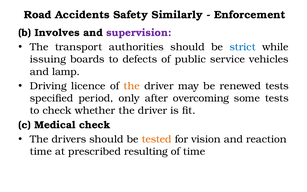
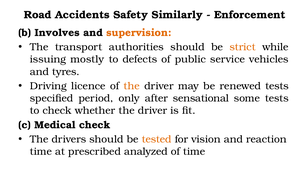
supervision colour: purple -> orange (139, 33)
strict colour: blue -> orange (243, 47)
boards: boards -> mostly (87, 59)
lamp: lamp -> tyres (66, 72)
overcoming: overcoming -> sensational (201, 98)
resulting: resulting -> analyzed (146, 151)
